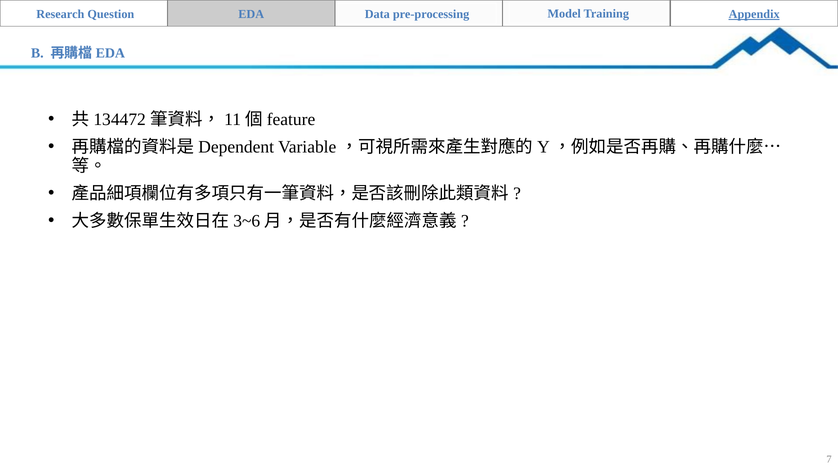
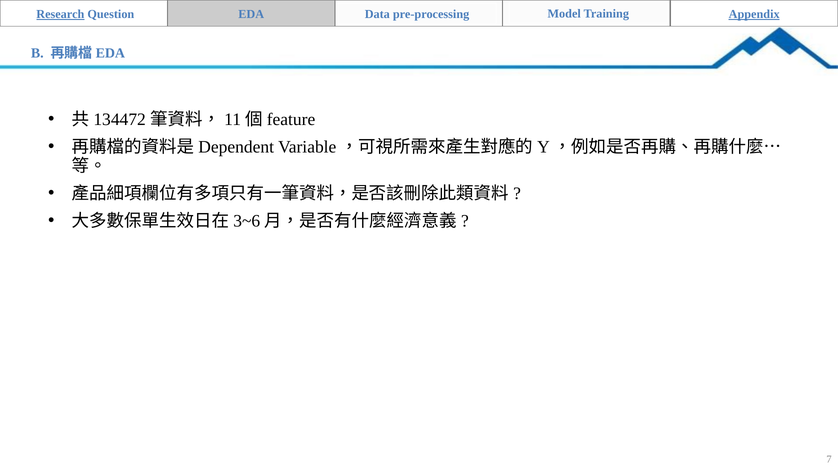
Research underline: none -> present (60, 14)
